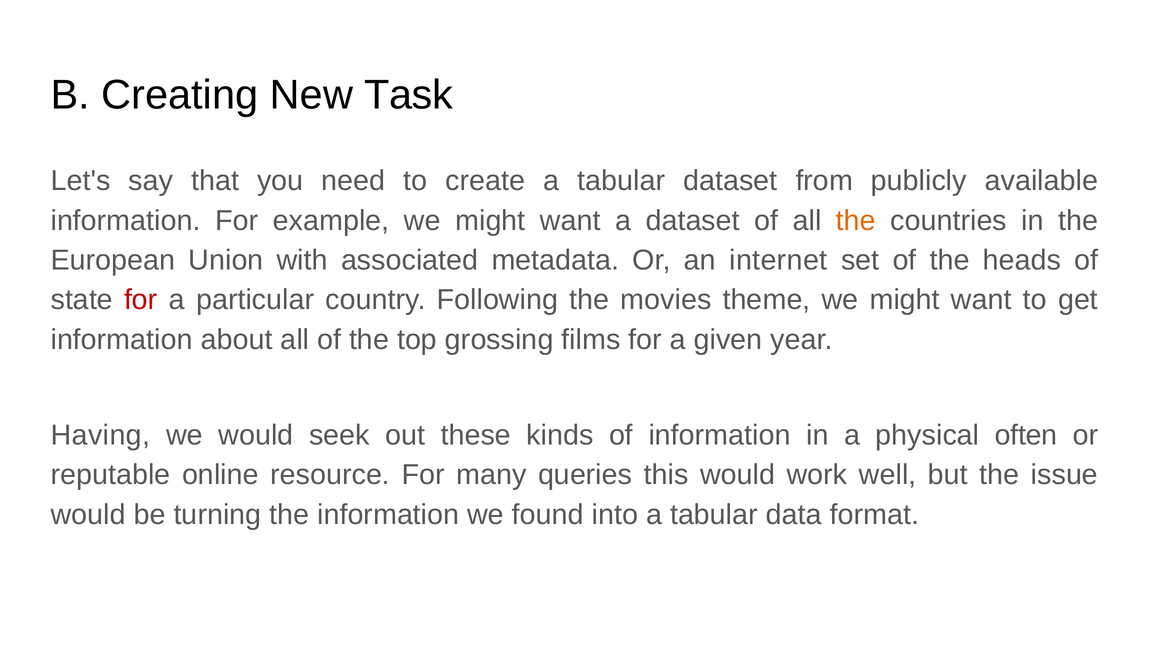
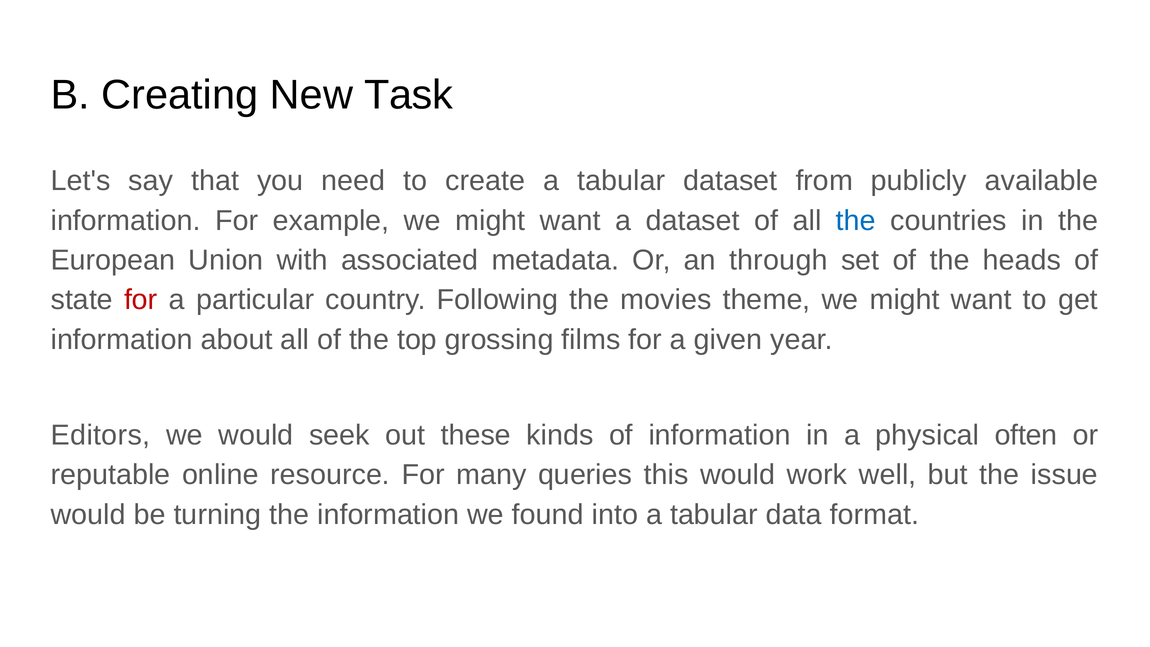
the colour: orange -> blue (856, 221)
internet: internet -> through (778, 260)
Having: Having -> Editors (101, 435)
